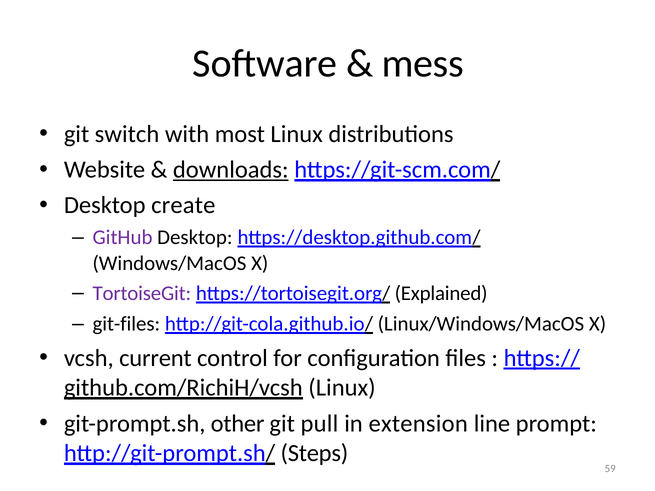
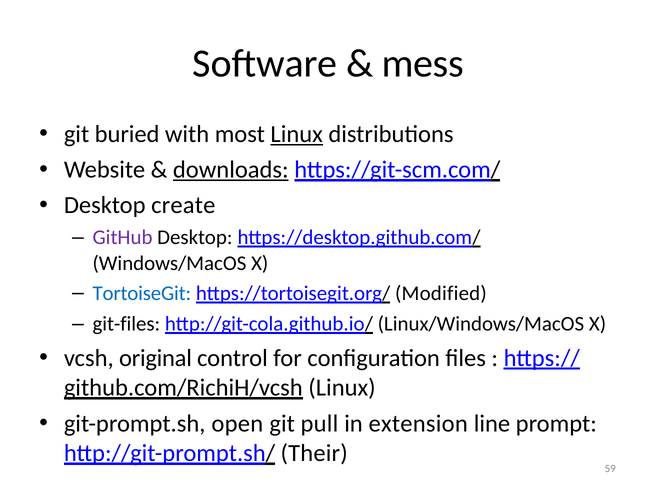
switch: switch -> buried (127, 134)
Linux underline: none -> present (297, 134)
TortoiseGit colour: purple -> blue (142, 293)
Explained: Explained -> Modified (441, 293)
current: current -> original (155, 358)
other: other -> open (237, 424)
Steps: Steps -> Their (314, 453)
